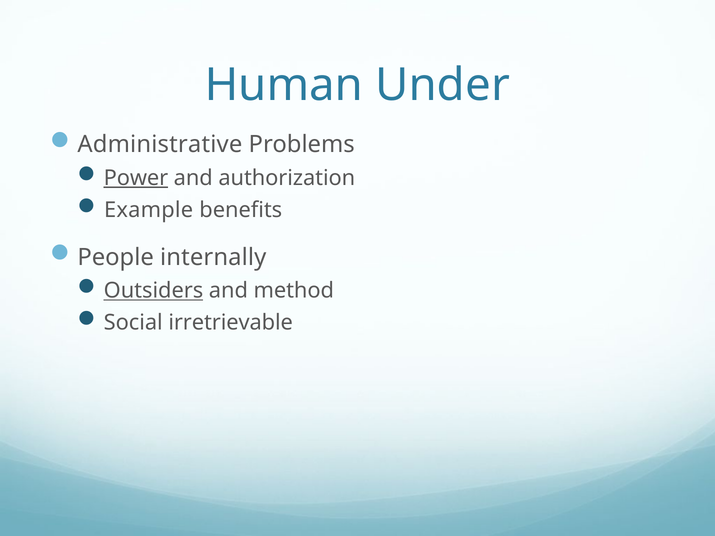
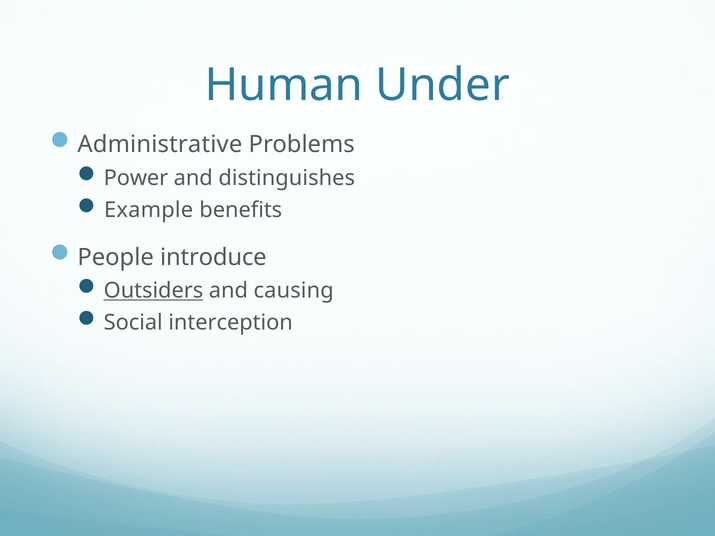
Power underline: present -> none (136, 178)
authorization: authorization -> distinguishes (287, 178)
internally: internally -> introduce (213, 257)
method: method -> causing (294, 291)
irretrievable: irretrievable -> interception (231, 323)
